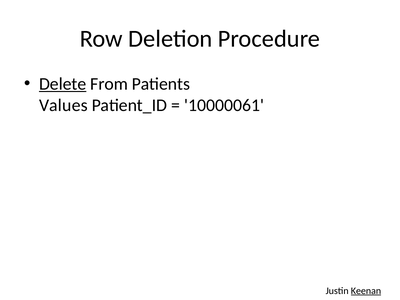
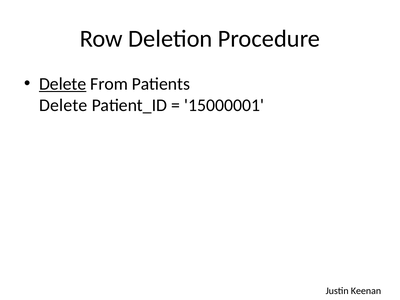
Values: Values -> Delete (63, 105)
10000061: 10000061 -> 15000001 (224, 105)
Keenan underline: present -> none (366, 291)
